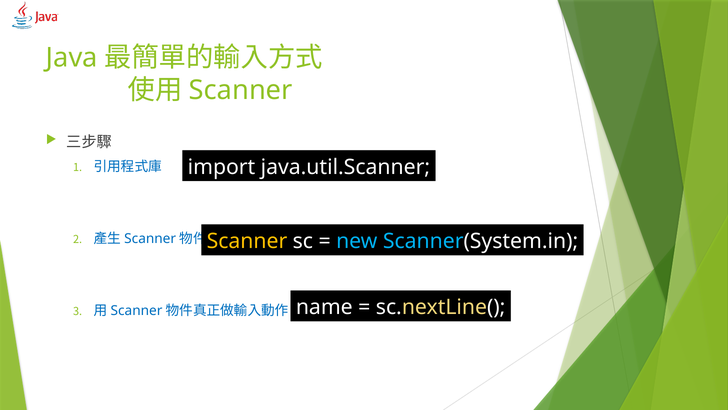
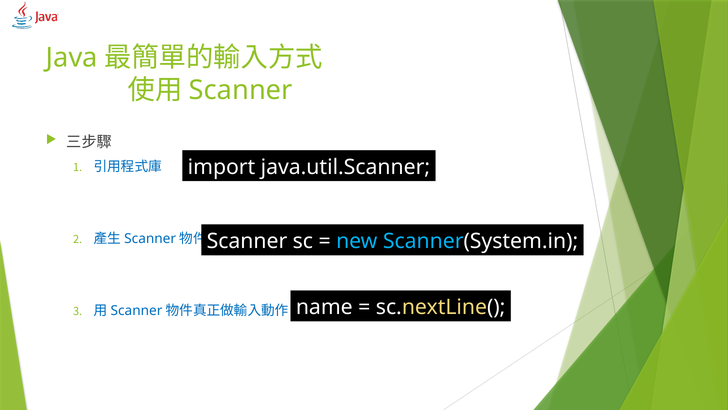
Scanner colour: yellow -> white (247, 241)
